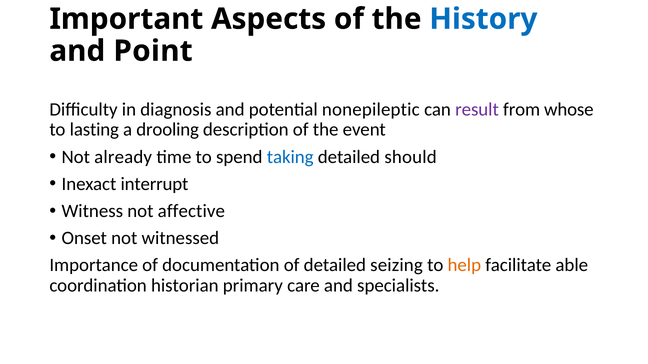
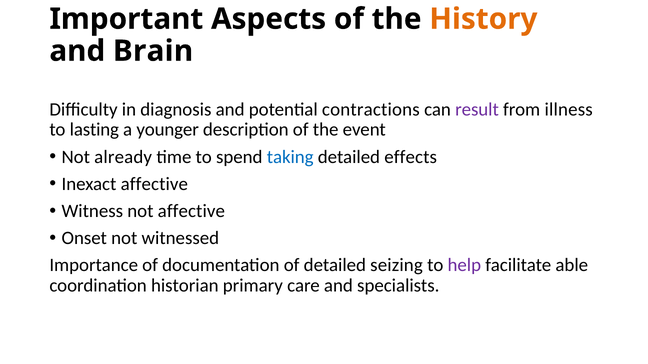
History colour: blue -> orange (483, 19)
Point: Point -> Brain (153, 51)
nonepileptic: nonepileptic -> contractions (371, 110)
whose: whose -> illness (569, 110)
drooling: drooling -> younger (168, 130)
should: should -> effects (411, 157)
Inexact interrupt: interrupt -> affective (154, 184)
help colour: orange -> purple (464, 266)
